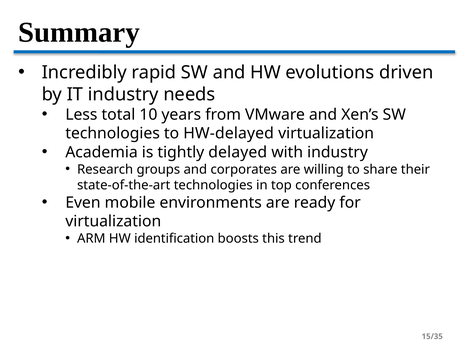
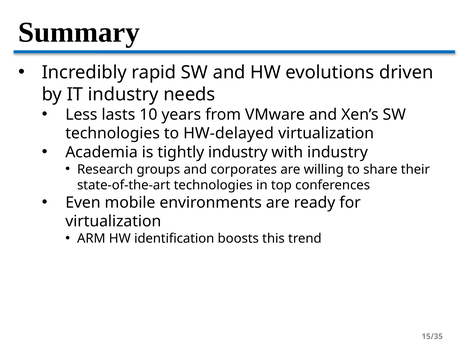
total: total -> lasts (118, 115)
tightly delayed: delayed -> industry (238, 152)
